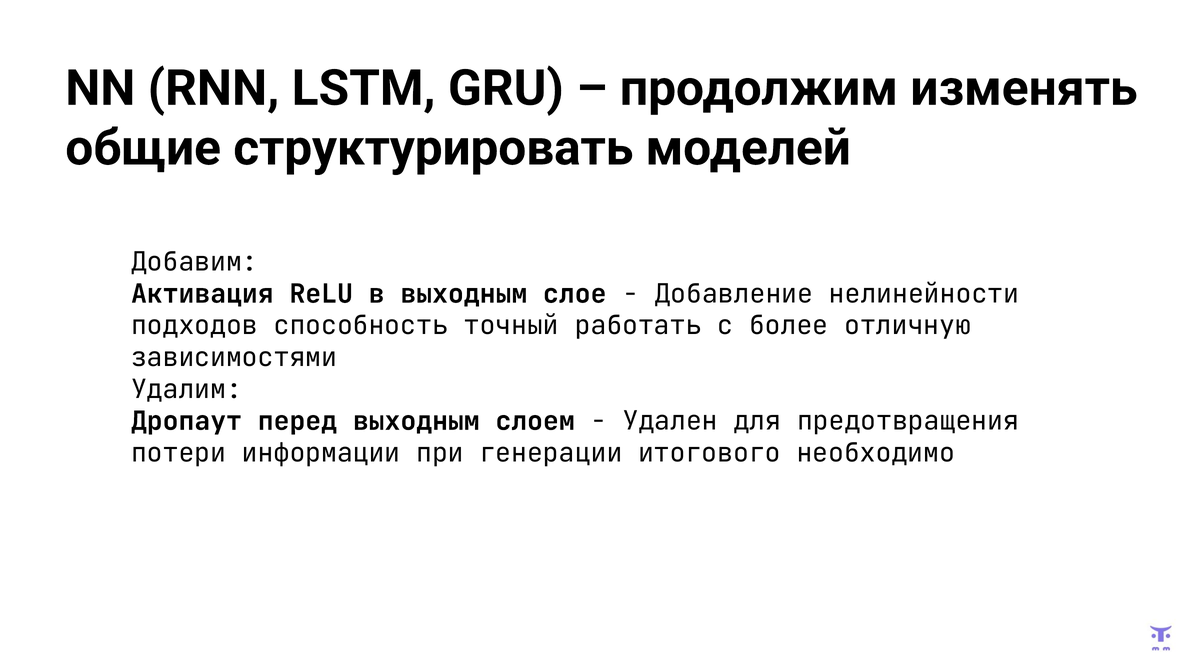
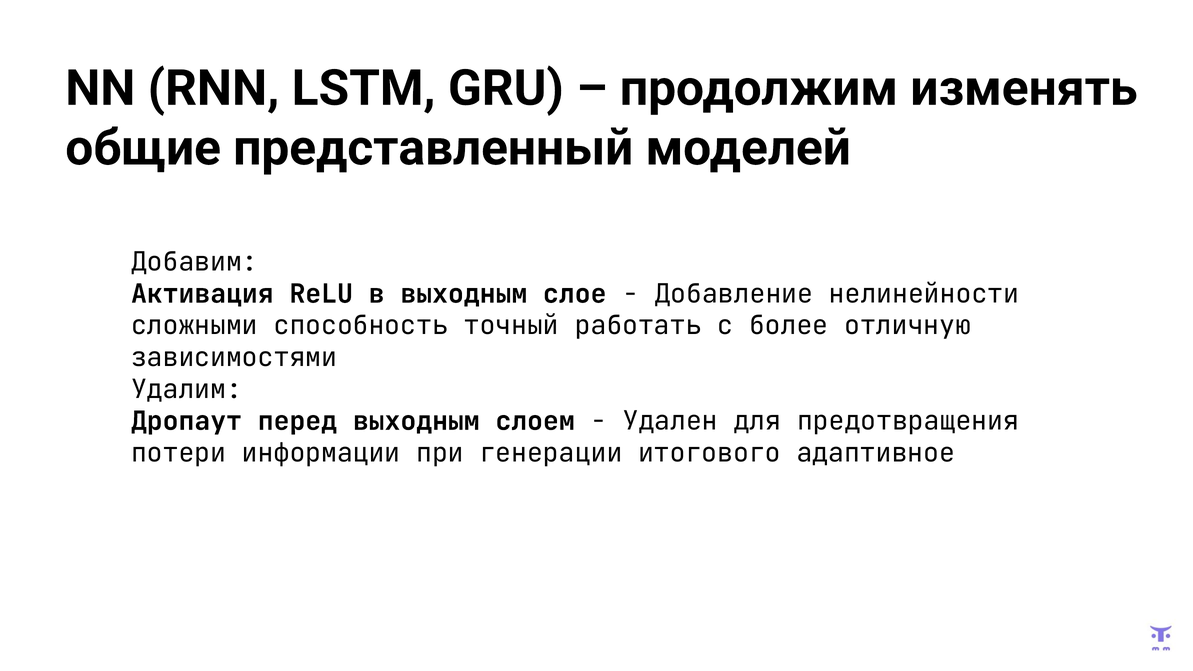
структурировать: структурировать -> представленный (433, 148)
подходов: подходов -> сложными (194, 326)
необходимо: необходимо -> адаптивное (876, 453)
